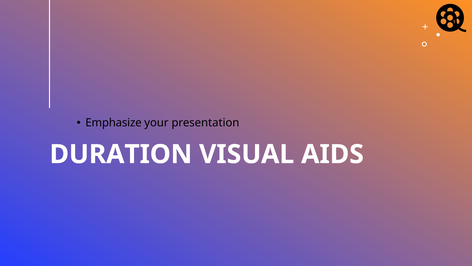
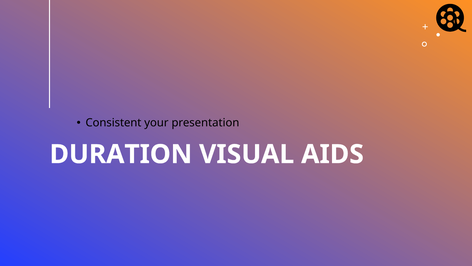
Emphasize: Emphasize -> Consistent (113, 123)
